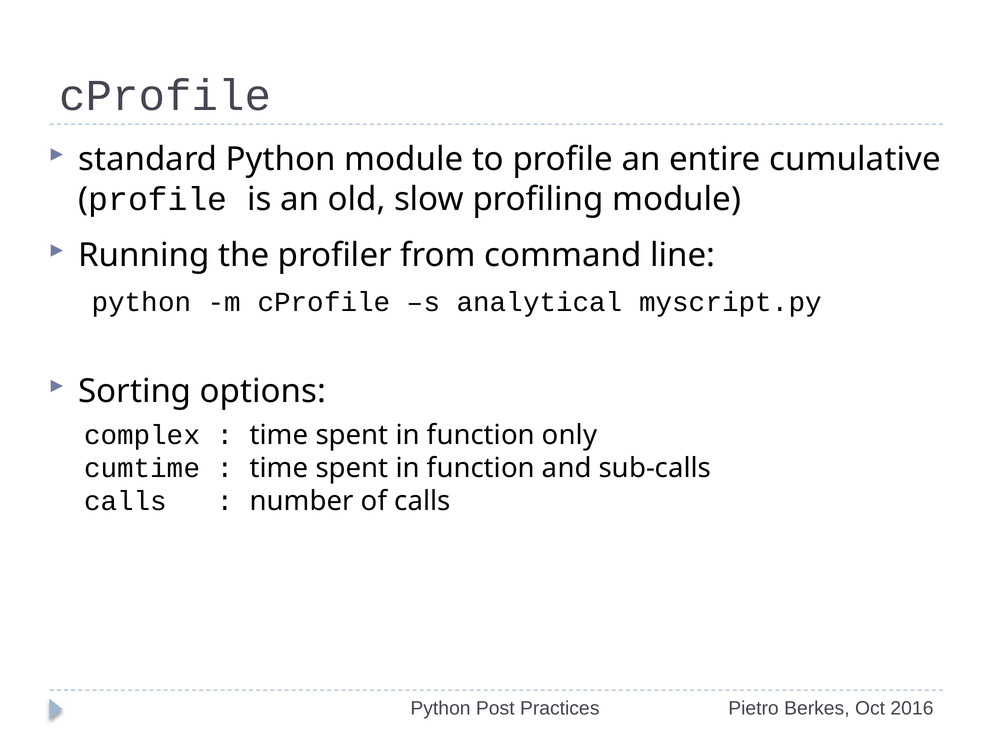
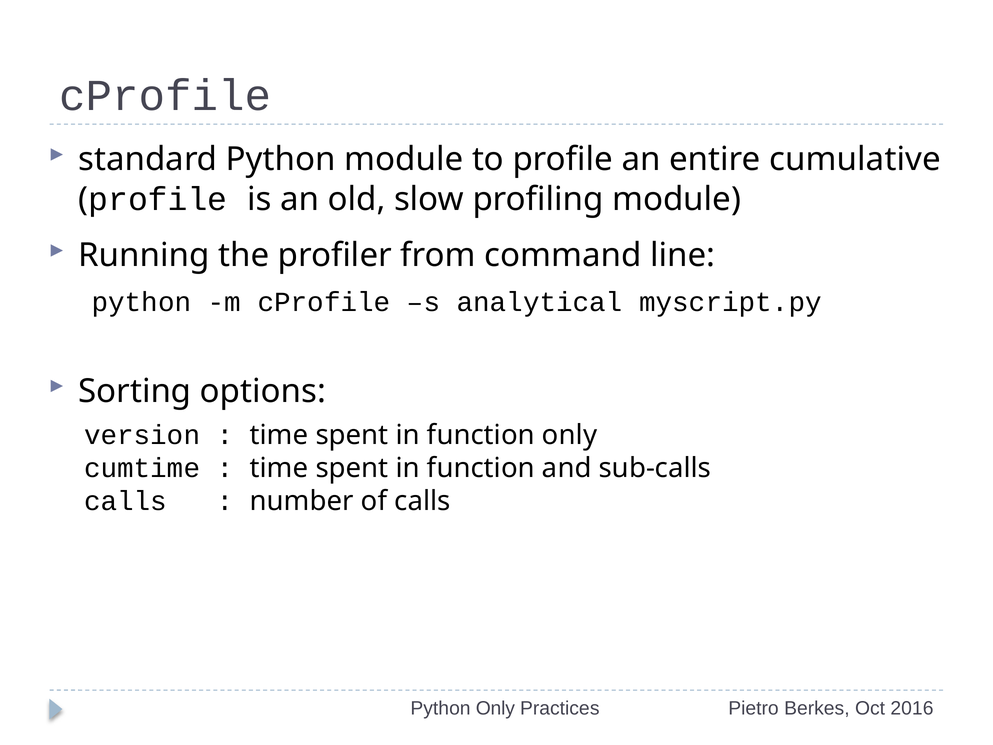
complex: complex -> version (142, 435)
Python Post: Post -> Only (495, 708)
